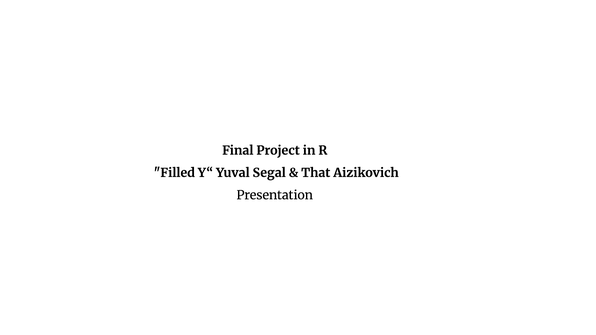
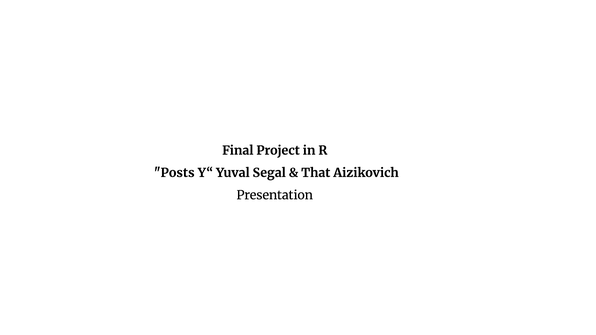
Filled: Filled -> Posts (174, 173)
